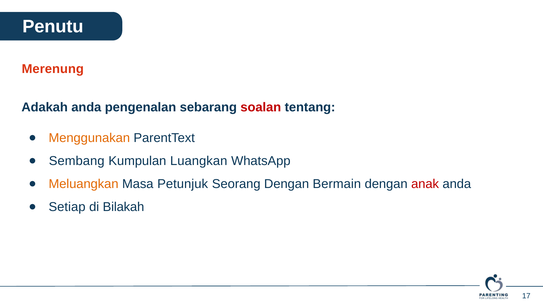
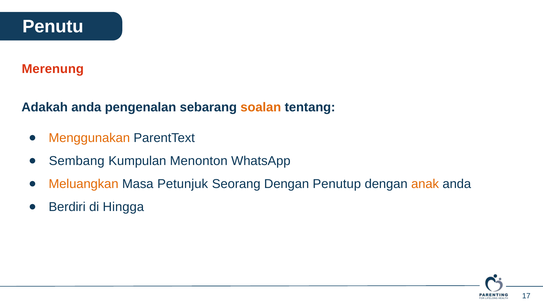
soalan colour: red -> orange (261, 107)
Luangkan: Luangkan -> Menonton (199, 161)
Bermain: Bermain -> Penutup (337, 184)
anak colour: red -> orange (425, 184)
Setiap: Setiap -> Berdiri (67, 207)
Bilakah: Bilakah -> Hingga (123, 207)
